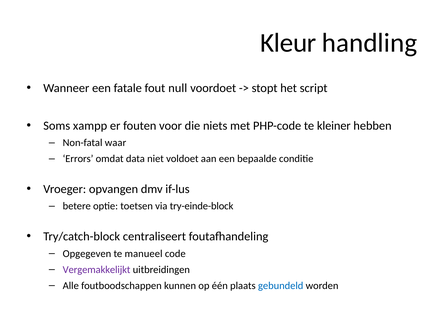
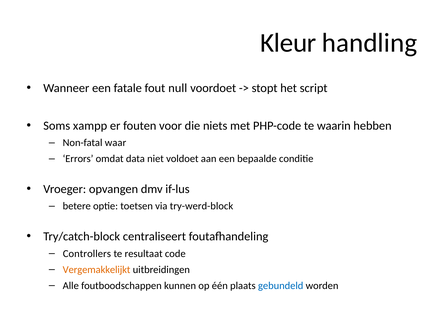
kleiner: kleiner -> waarin (334, 126)
try-einde-block: try-einde-block -> try-werd-block (202, 206)
Opgegeven: Opgegeven -> Controllers (87, 254)
manueel: manueel -> resultaat (144, 254)
Vergemakkelijkt colour: purple -> orange (97, 270)
